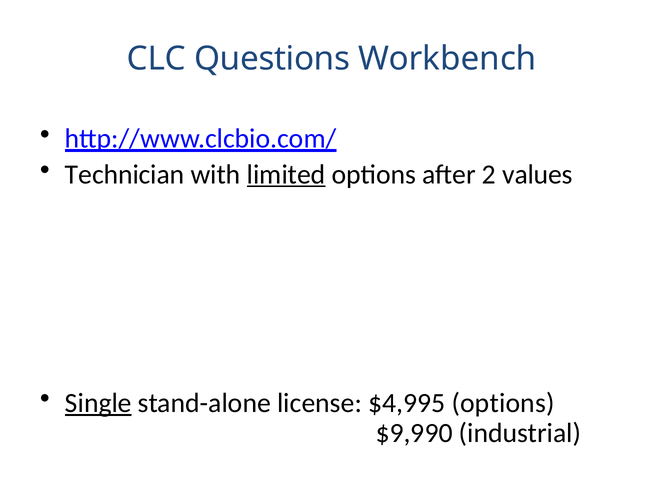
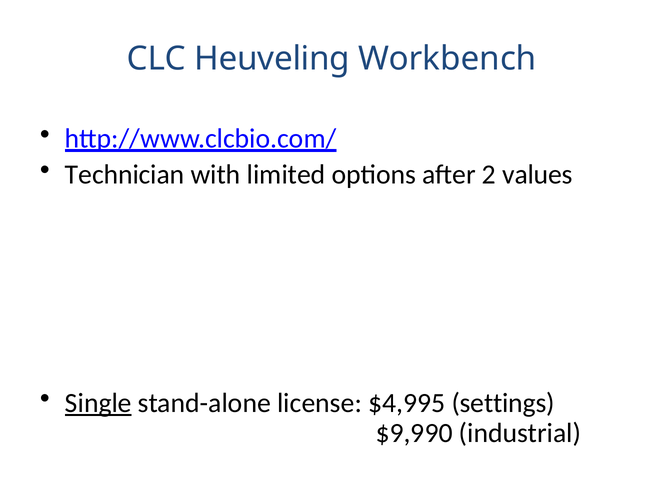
Questions: Questions -> Heuveling (272, 59)
limited underline: present -> none (286, 174)
$4,995 options: options -> settings (503, 403)
